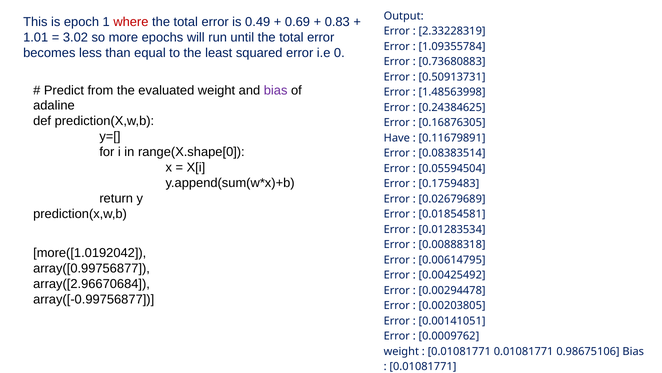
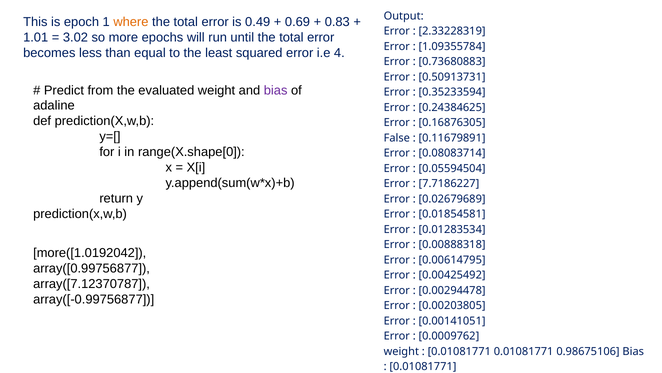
where colour: red -> orange (131, 22)
0: 0 -> 4 (339, 53)
1.48563998: 1.48563998 -> 0.35233594 (452, 92)
Have: Have -> False (397, 138)
0.08383514: 0.08383514 -> 0.08083714 (452, 153)
0.1759483: 0.1759483 -> 7.7186227 (449, 183)
array([2.96670684: array([2.96670684 -> array([7.12370787 (92, 284)
